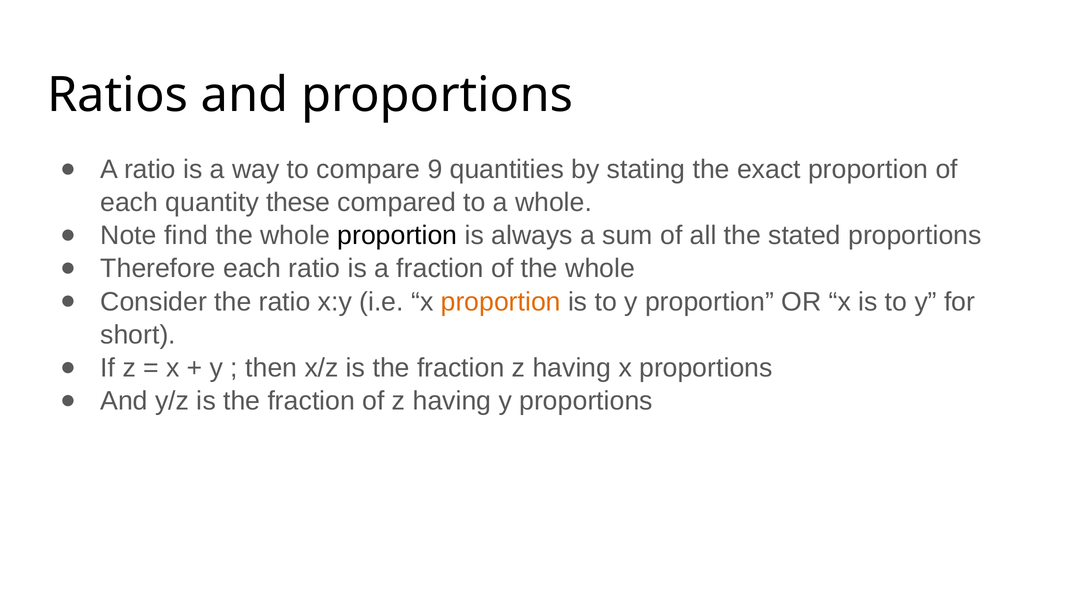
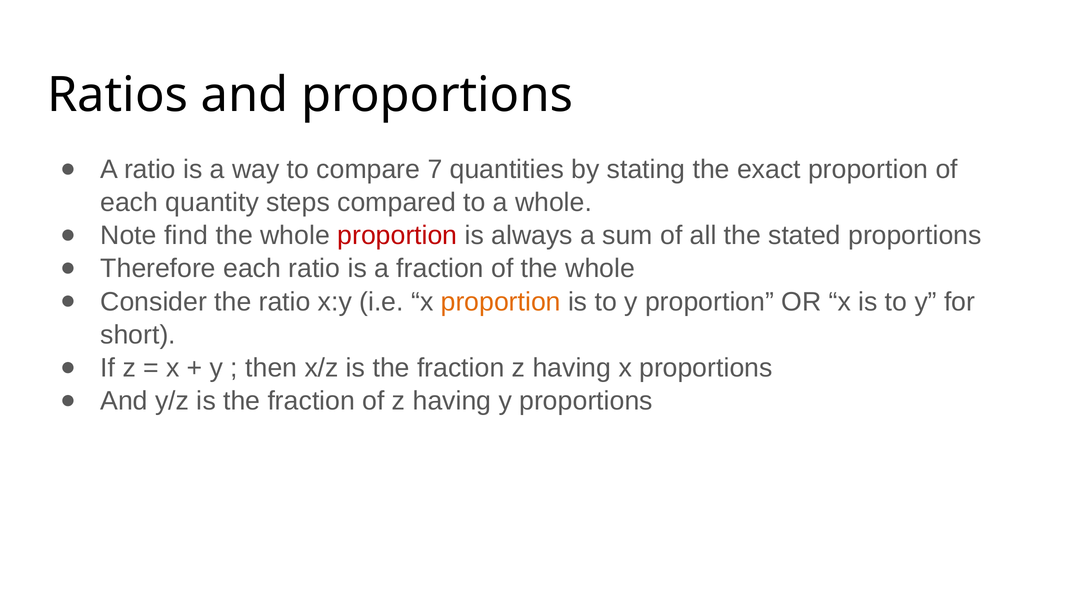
9: 9 -> 7 (435, 169)
these: these -> steps (298, 203)
proportion colour: black -> red (397, 236)
